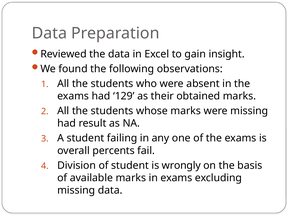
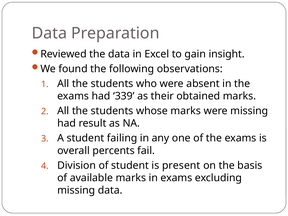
129: 129 -> 339 (124, 96)
wrongly: wrongly -> present (181, 165)
